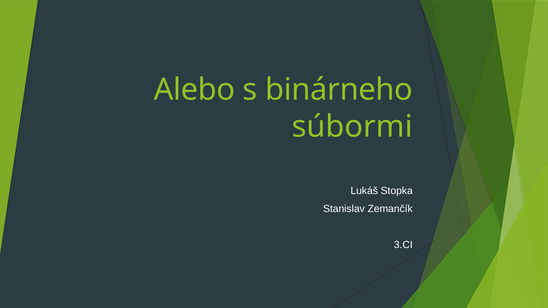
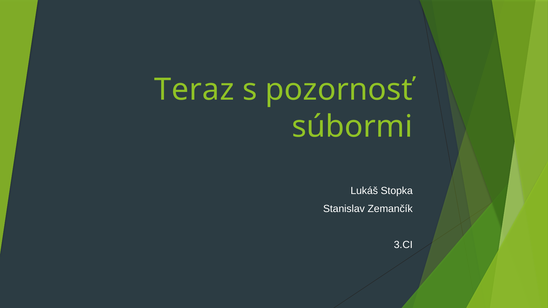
Alebo: Alebo -> Teraz (194, 90)
binárneho: binárneho -> pozornosť (339, 90)
